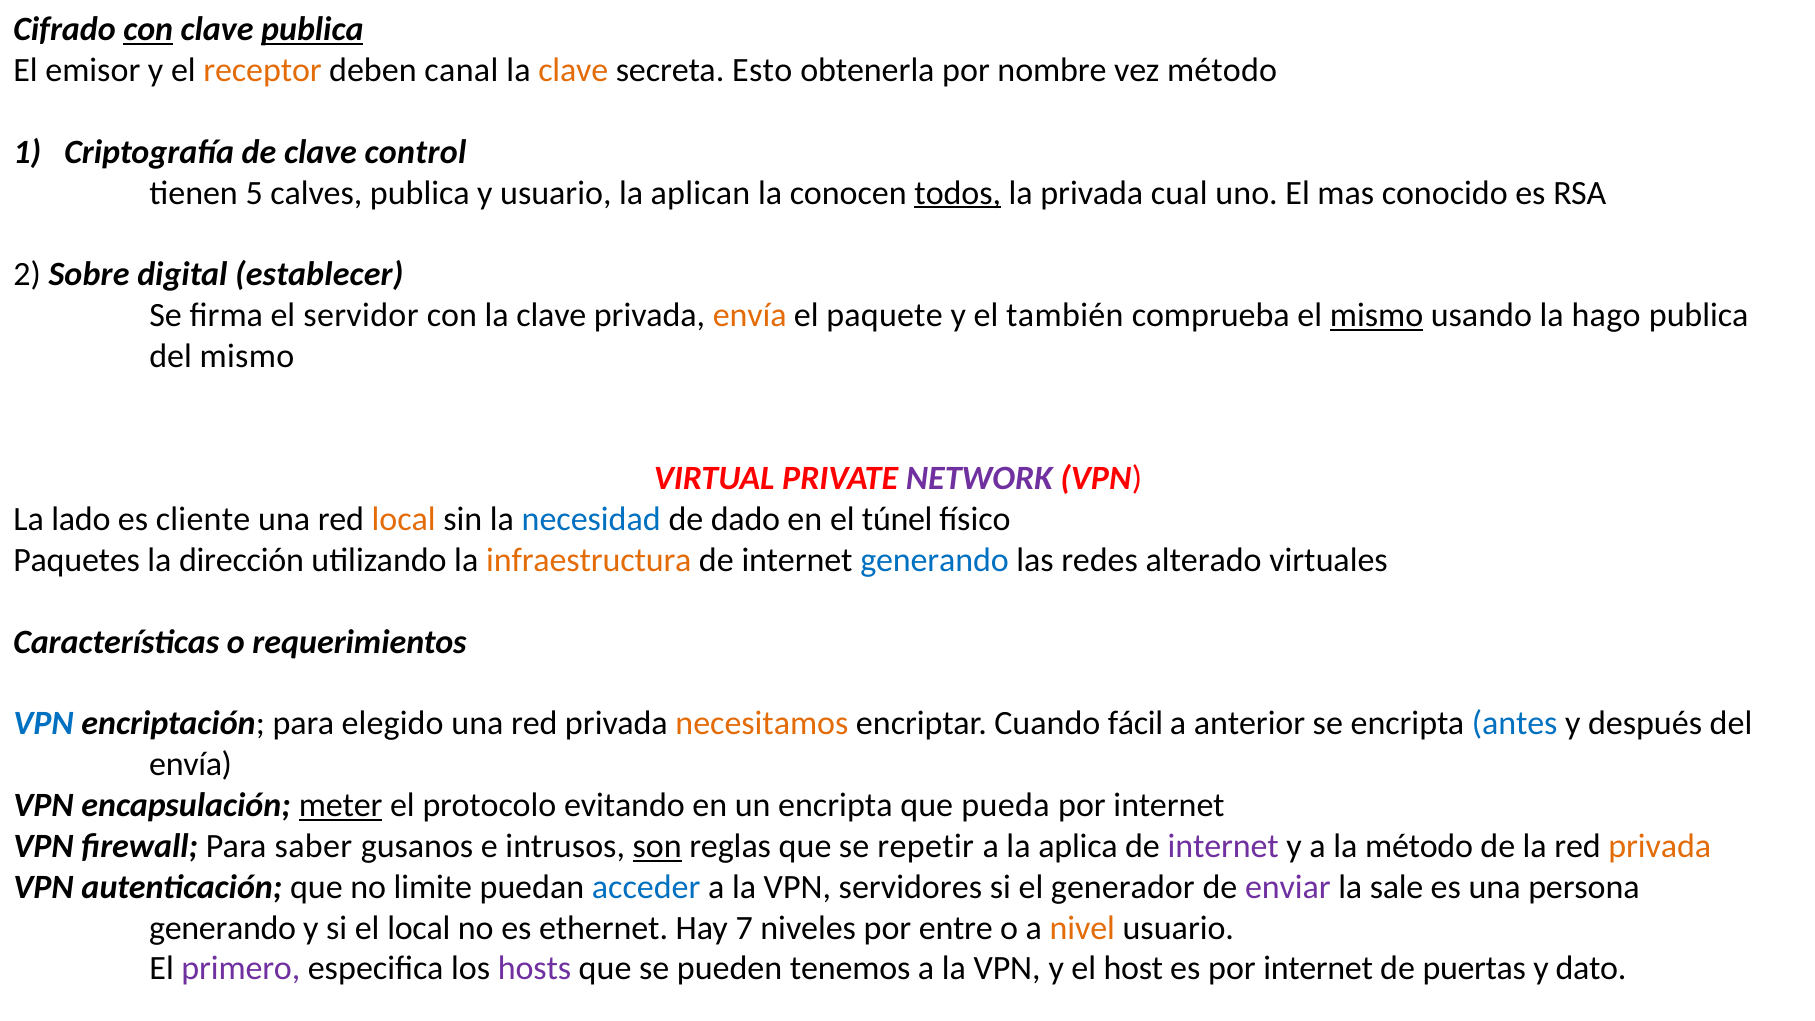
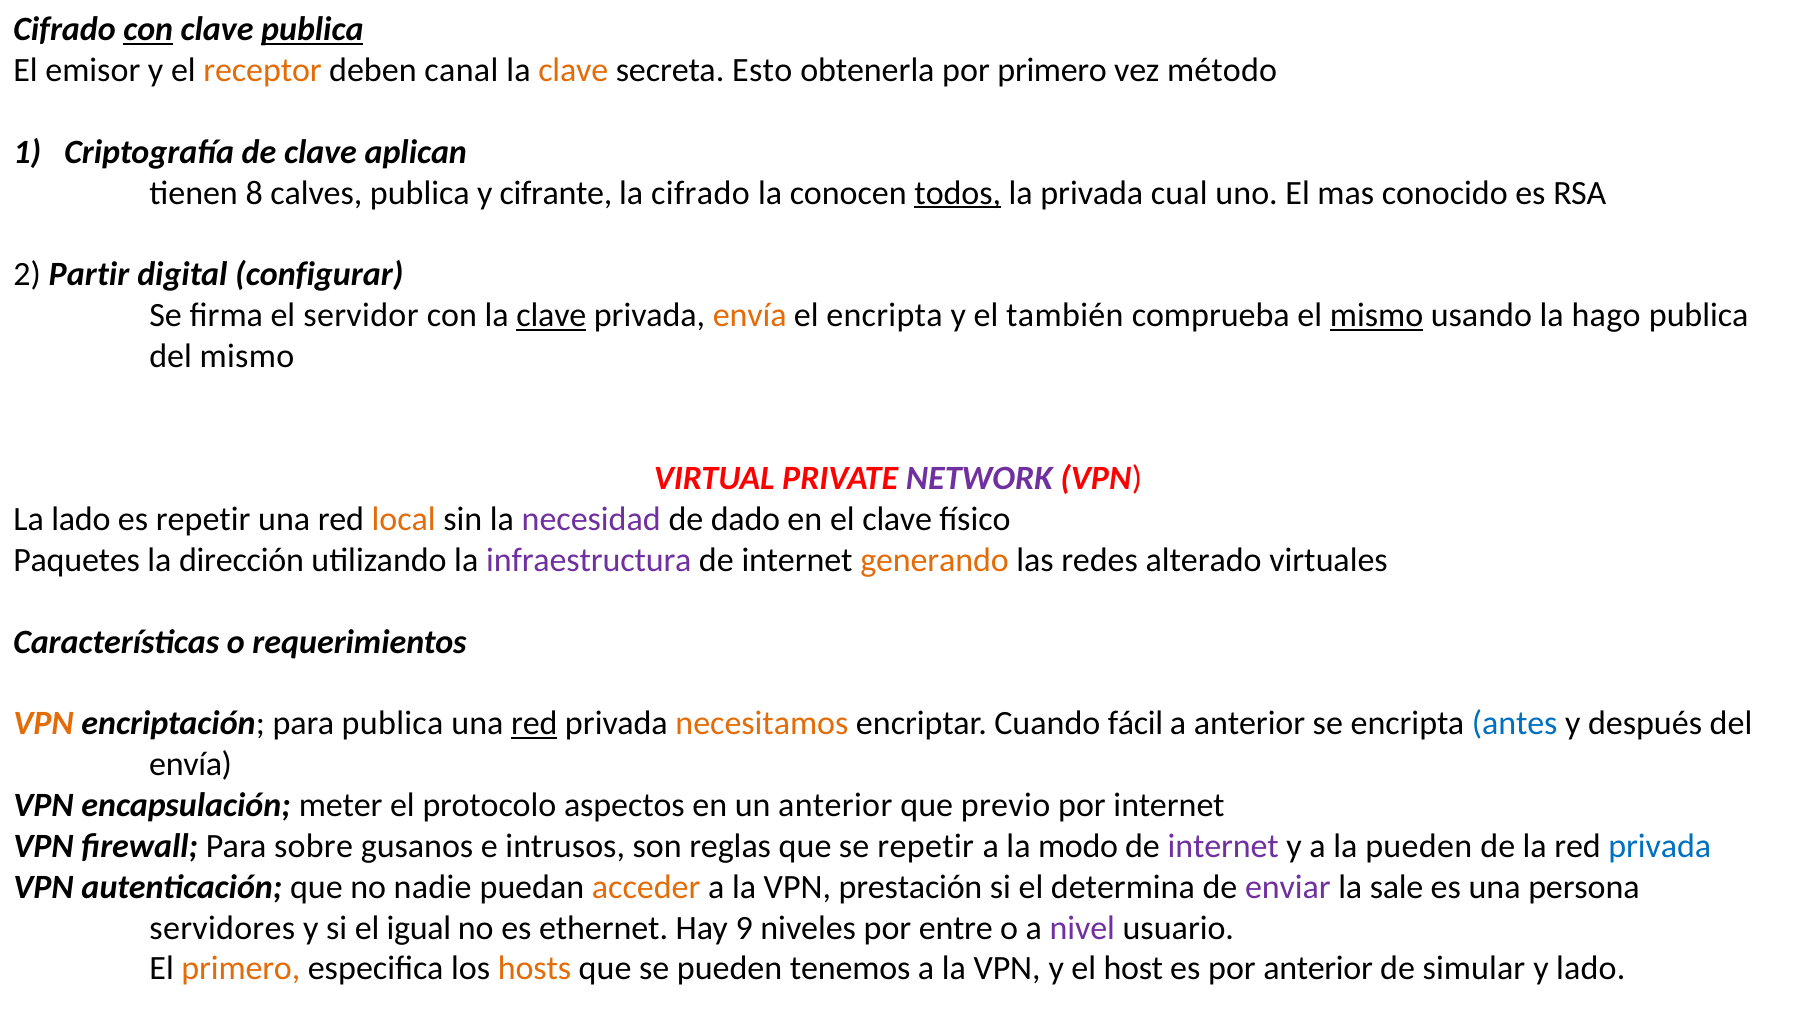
por nombre: nombre -> primero (1052, 70)
control: control -> aplican (416, 152)
5: 5 -> 8 (254, 193)
y usuario: usuario -> cifrante (556, 193)
la aplican: aplican -> cifrado (700, 193)
Sobre: Sobre -> Partir (89, 274)
establecer: establecer -> configurar (319, 274)
clave underline: none -> present (551, 315)
el paquete: paquete -> encripta (885, 315)
es cliente: cliente -> repetir (203, 519)
necesidad colour: blue -> purple (591, 519)
el túnel: túnel -> clave (897, 519)
infraestructura colour: orange -> purple (589, 560)
generando colour: blue -> orange (935, 560)
VPN colour: blue -> orange (44, 724)
para elegido: elegido -> publica (393, 724)
red underline: none -> present (534, 724)
meter underline: present -> none (341, 805)
evitando: evitando -> aspectos (624, 805)
un encripta: encripta -> anterior (835, 805)
pueda: pueda -> previo (1006, 805)
saber: saber -> sobre (314, 846)
son underline: present -> none (657, 846)
aplica: aplica -> modo (1078, 846)
la método: método -> pueden (1419, 846)
privada colour: orange -> blue (1660, 846)
limite: limite -> nadie (433, 887)
acceder colour: blue -> orange (646, 887)
servidores: servidores -> prestación (911, 887)
generador: generador -> determina (1123, 887)
generando: generando -> servidores (222, 928)
el local: local -> igual (419, 928)
7: 7 -> 9 (744, 928)
nivel colour: orange -> purple (1082, 928)
primero colour: purple -> orange (241, 969)
hosts colour: purple -> orange (535, 969)
es por internet: internet -> anterior (1318, 969)
puertas: puertas -> simular (1474, 969)
y dato: dato -> lado (1591, 969)
